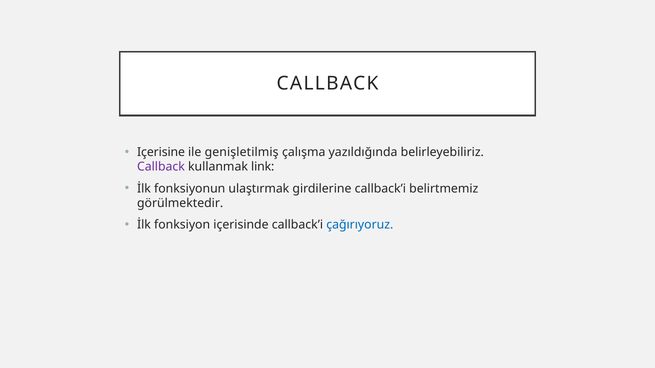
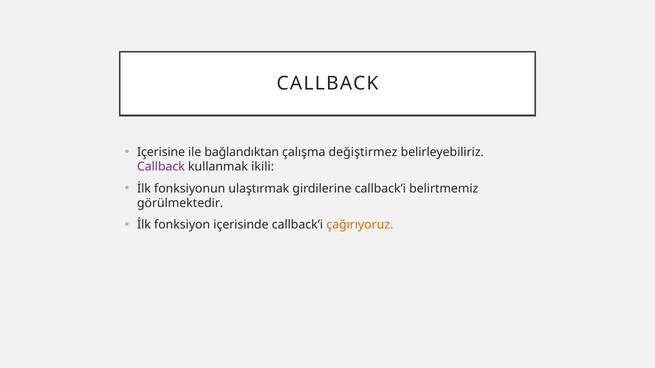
genişletilmiş: genişletilmiş -> bağlandıktan (242, 152)
yazıldığında: yazıldığında -> değiştirmez (363, 152)
link: link -> ikili (263, 167)
çağırıyoruz colour: blue -> orange (360, 225)
